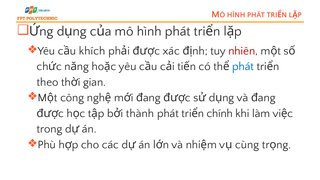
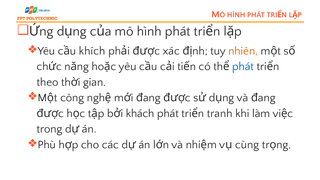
nhiên colour: red -> orange (243, 51)
thành: thành -> khách (140, 113)
chính: chính -> tranh (220, 113)
